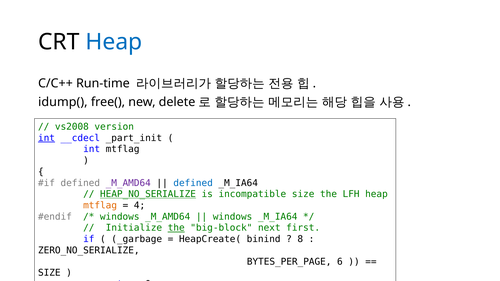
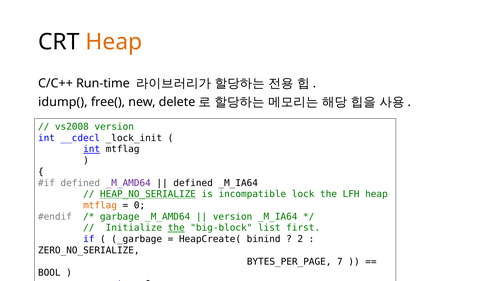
Heap colour: blue -> orange (114, 42)
int underline: present -> none (47, 138)
_part_init: _part_init -> _lock_init (134, 138)
int underline: none -> present (92, 149)
defined colour: blue -> black (193, 183)
incompatible size: size -> lock (303, 194)
4: 4 -> 0 (140, 206)
windows: windows -> garbage (120, 217)
windows: windows -> version (233, 217)
next: next -> list (269, 228)
8: 8 -> 2 (300, 239)
6: 6 -> 7 (340, 262)
SIZE: SIZE -> BOOL (49, 273)
